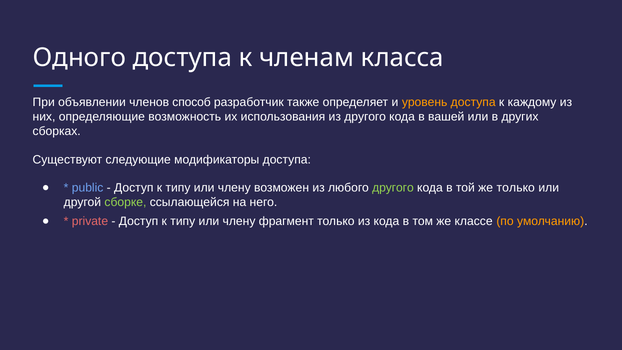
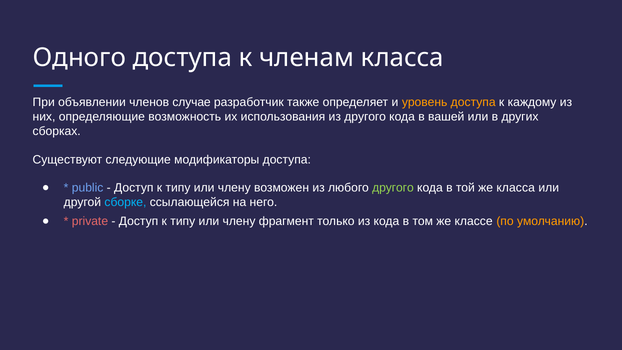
способ: способ -> случае (192, 102)
же только: только -> класса (516, 188)
сборке colour: light green -> light blue (125, 202)
